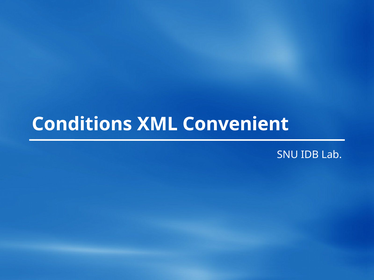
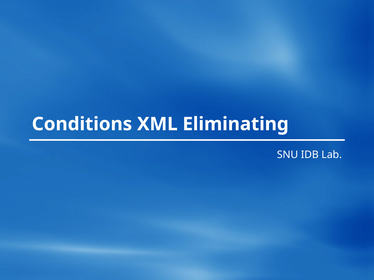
Convenient: Convenient -> Eliminating (236, 124)
